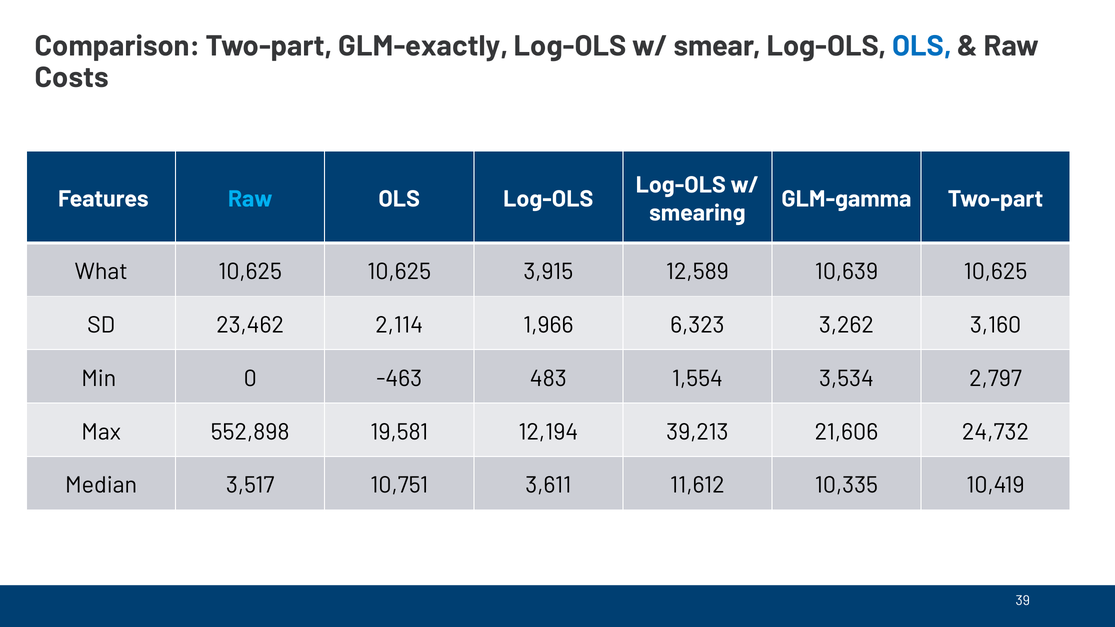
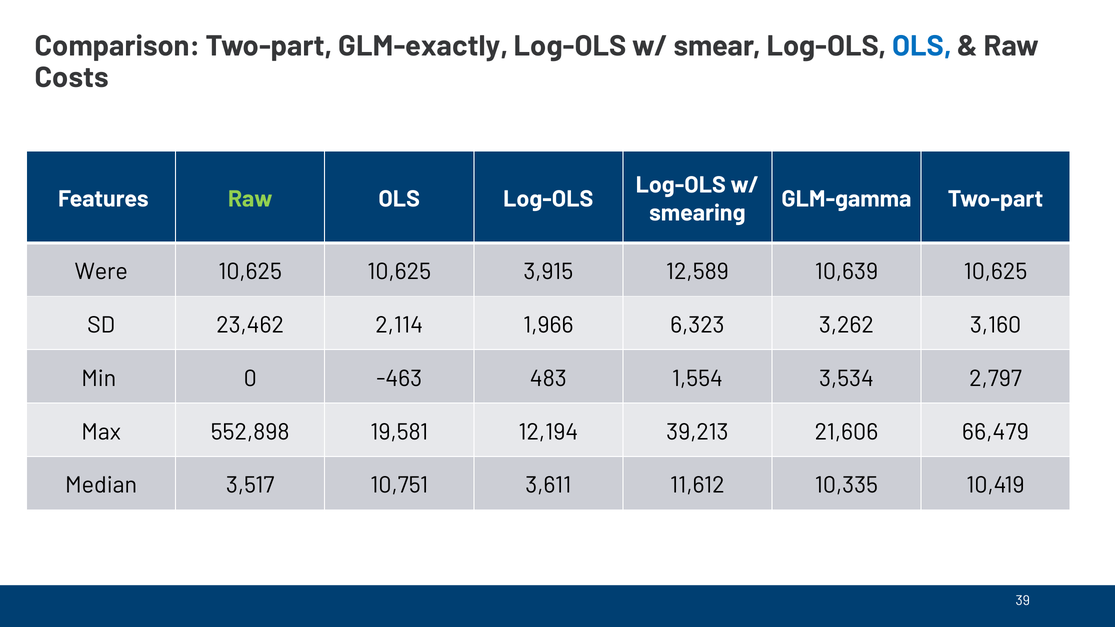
Raw colour: light blue -> light green (250, 199)
What: What -> Were (101, 272)
24,732: 24,732 -> 66,479 (995, 432)
